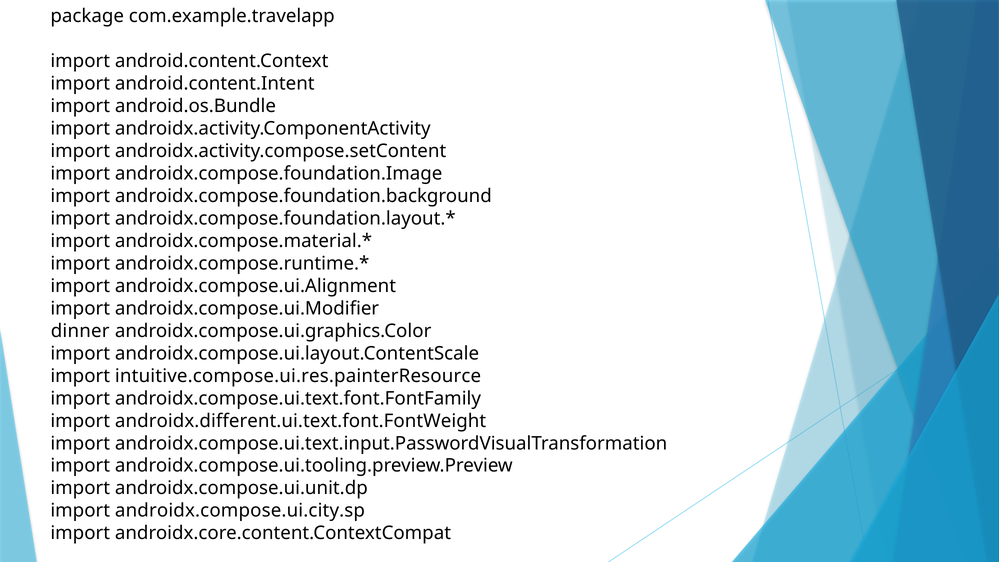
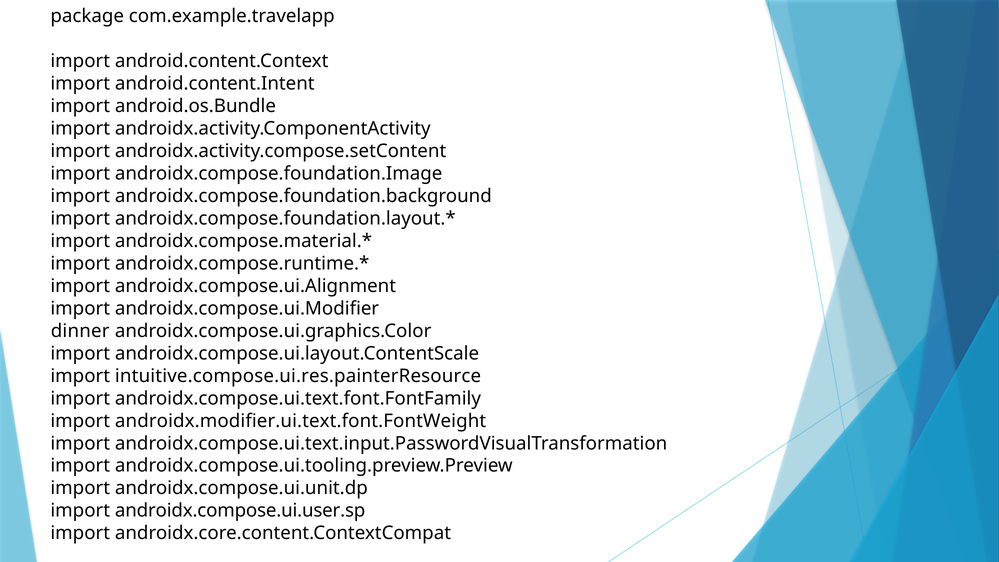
androidx.different.ui.text.font.FontWeight: androidx.different.ui.text.font.FontWeight -> androidx.modifier.ui.text.font.FontWeight (301, 421)
androidx.compose.ui.city.sp: androidx.compose.ui.city.sp -> androidx.compose.ui.user.sp (240, 511)
